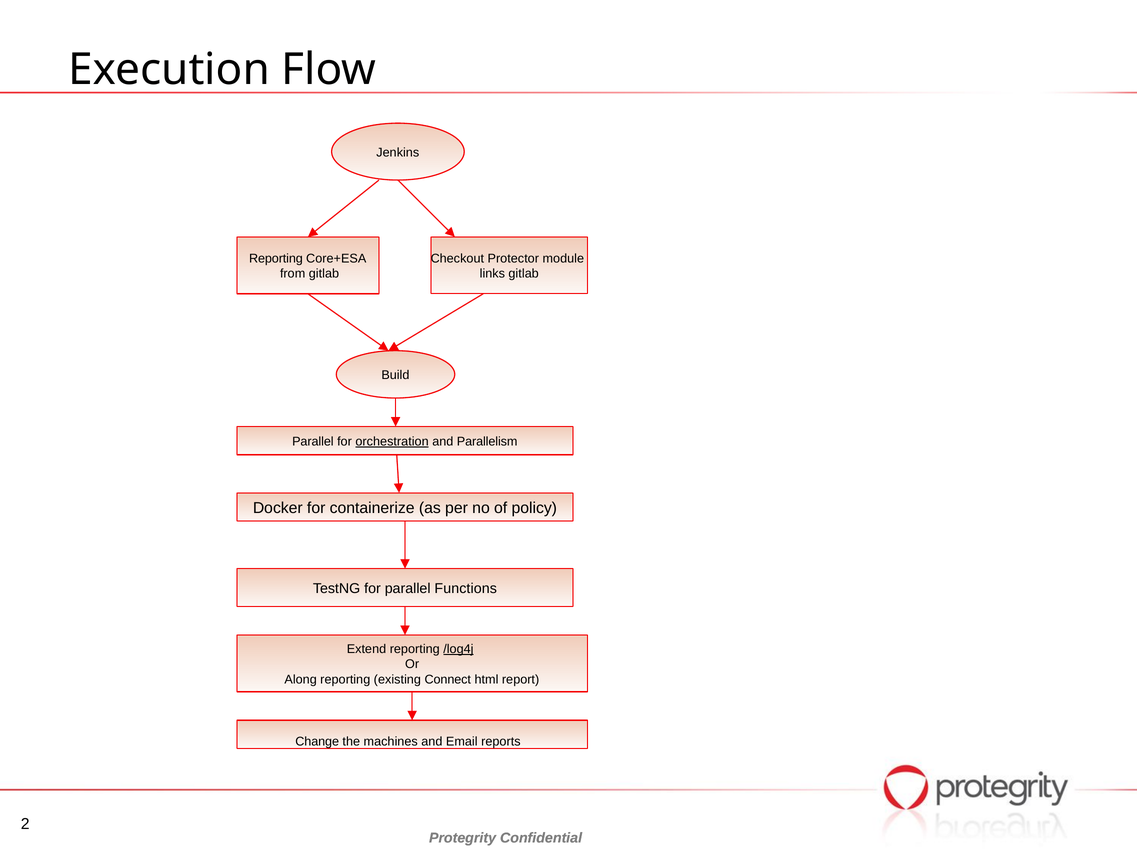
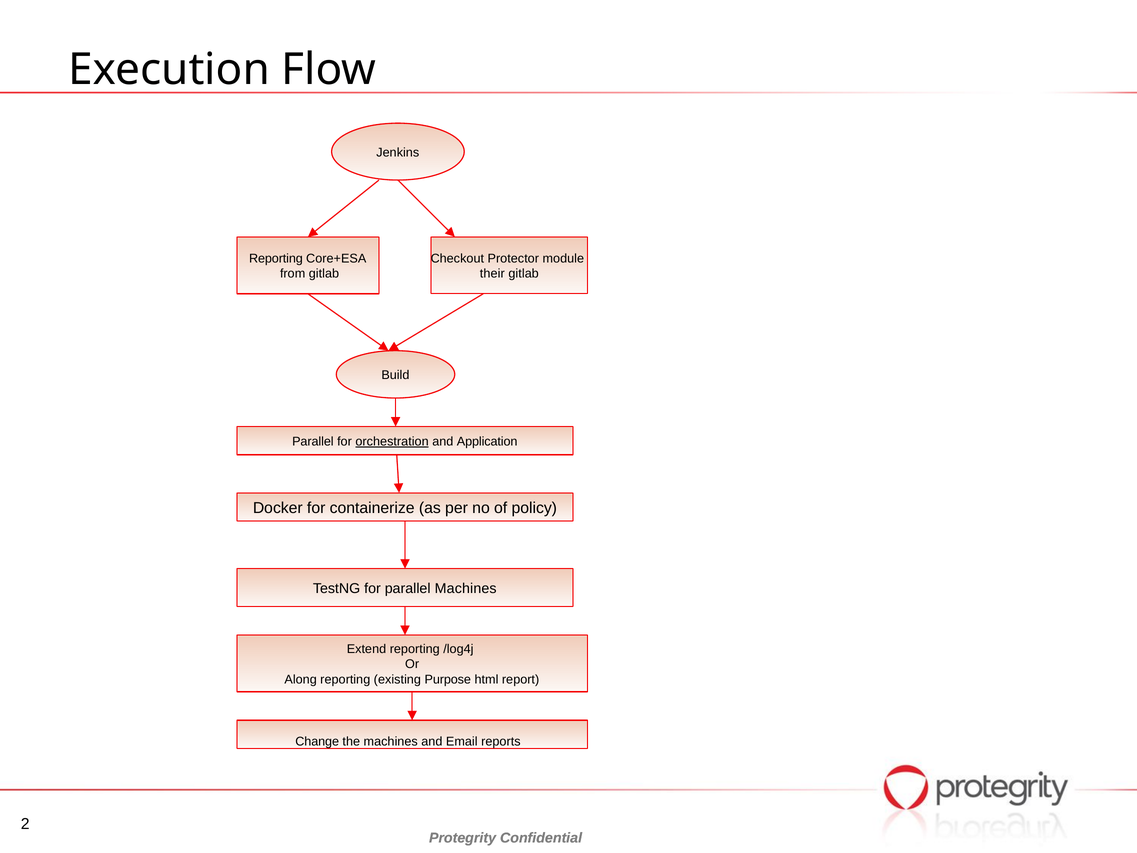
links: links -> their (492, 274)
Parallelism: Parallelism -> Application (487, 441)
parallel Functions: Functions -> Machines (466, 588)
/log4j underline: present -> none (458, 649)
Connect: Connect -> Purpose (448, 679)
